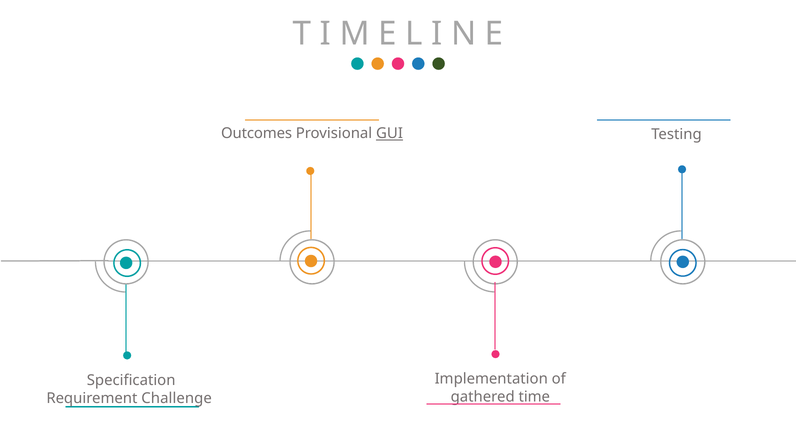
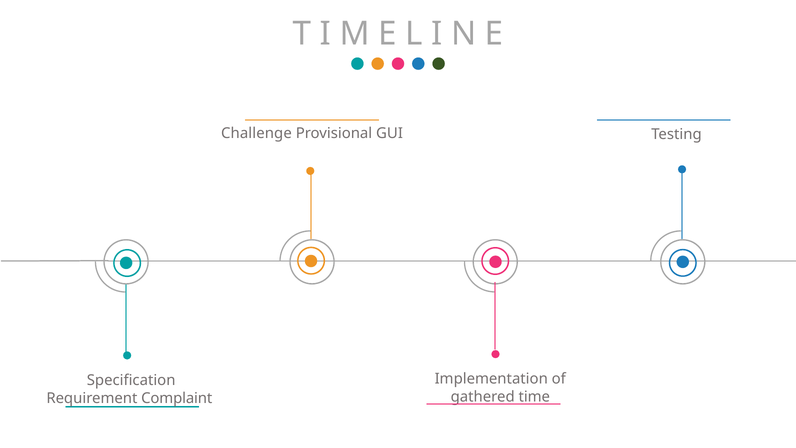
Outcomes: Outcomes -> Challenge (256, 133)
GUI underline: present -> none (390, 133)
Challenge: Challenge -> Complaint (177, 398)
